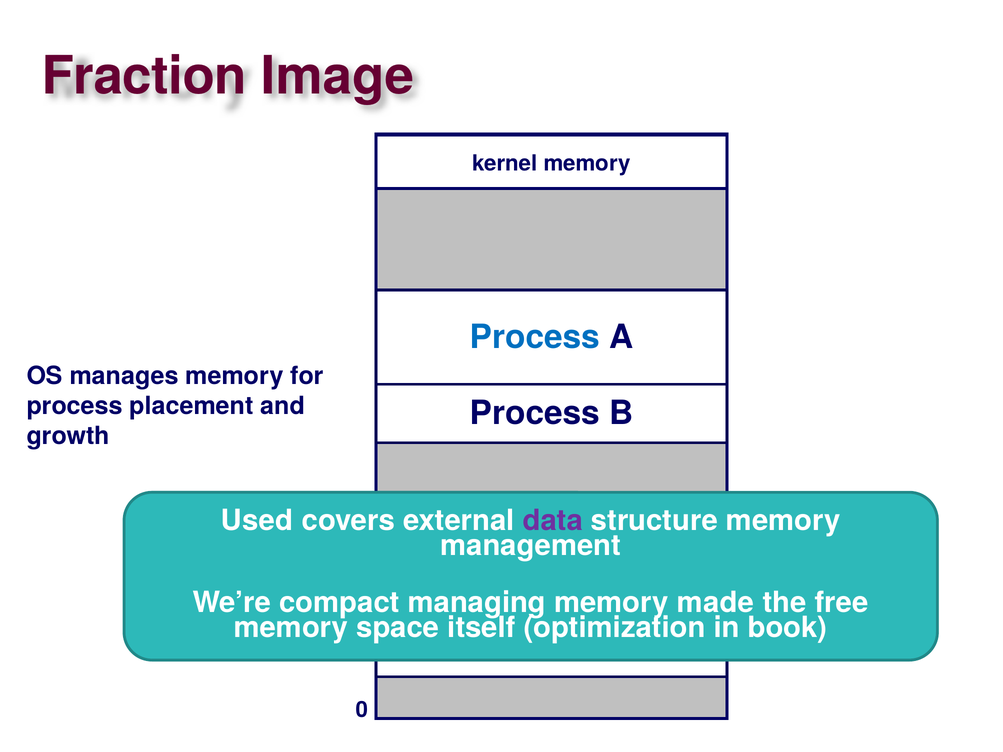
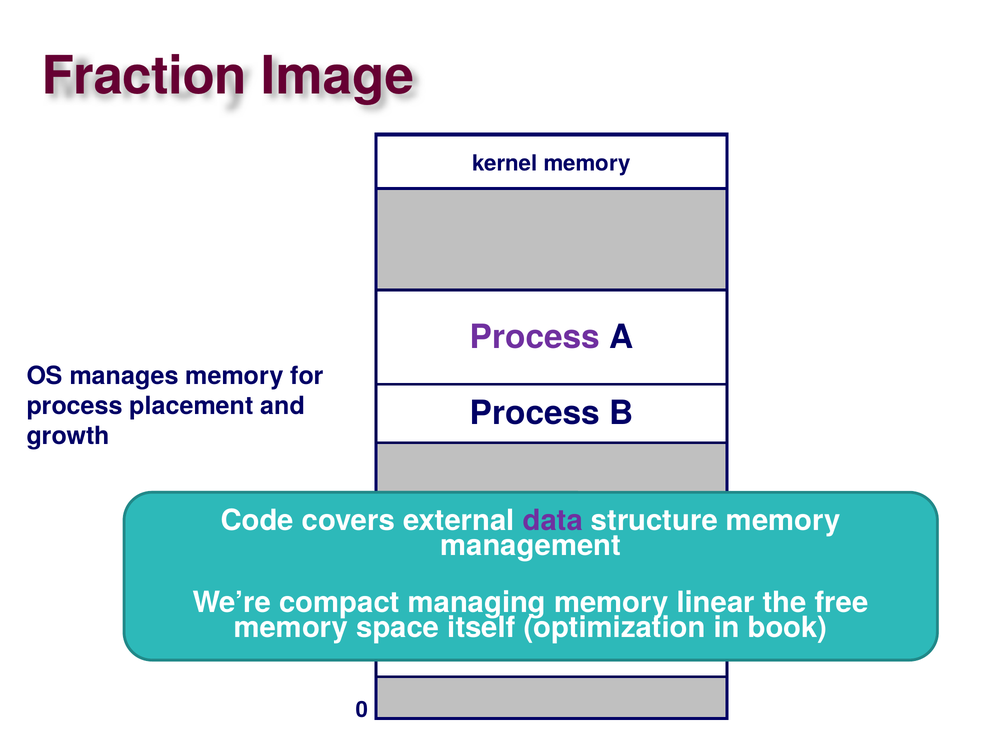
Process colour: blue -> purple (535, 337)
Used: Used -> Code (257, 521)
made: made -> linear (716, 603)
